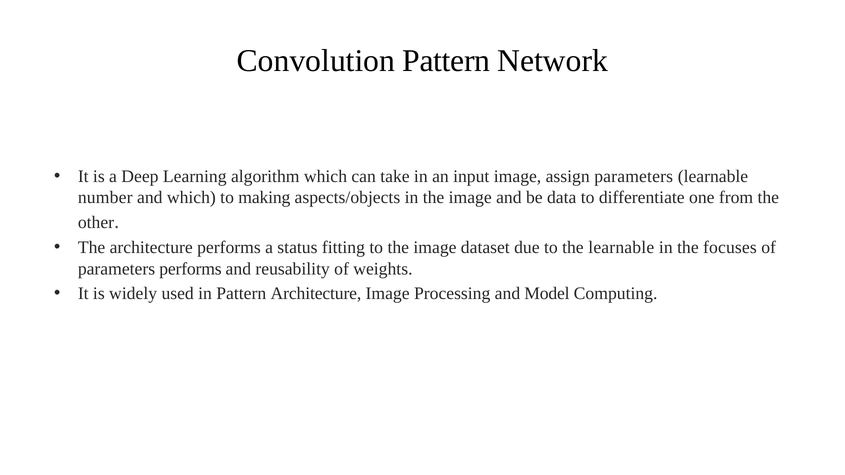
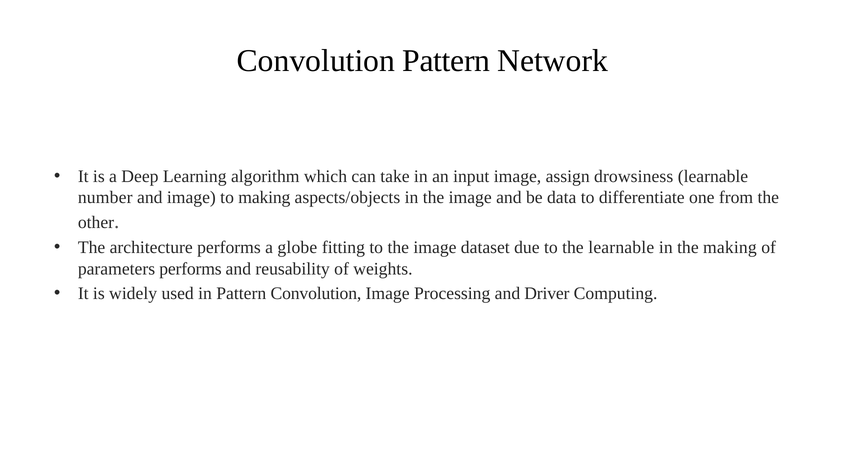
assign parameters: parameters -> drowsiness (634, 177)
and which: which -> image (191, 198)
status: status -> globe (297, 248)
the focuses: focuses -> making (730, 248)
Pattern Architecture: Architecture -> Convolution (316, 294)
Model: Model -> Driver (547, 294)
